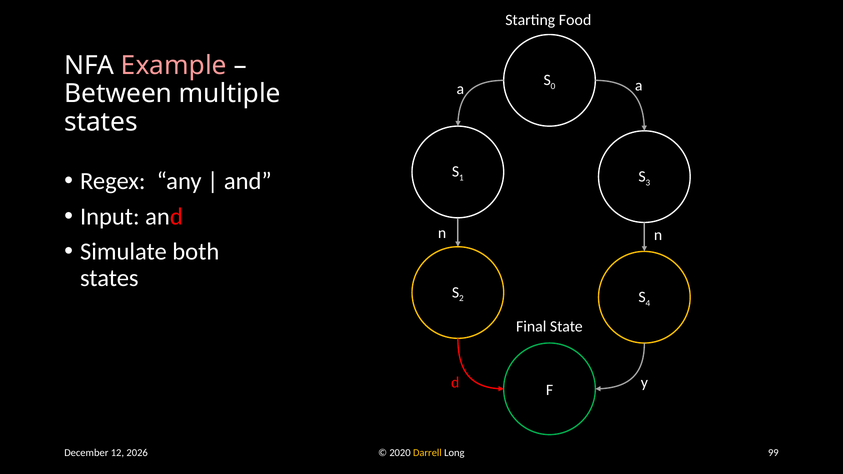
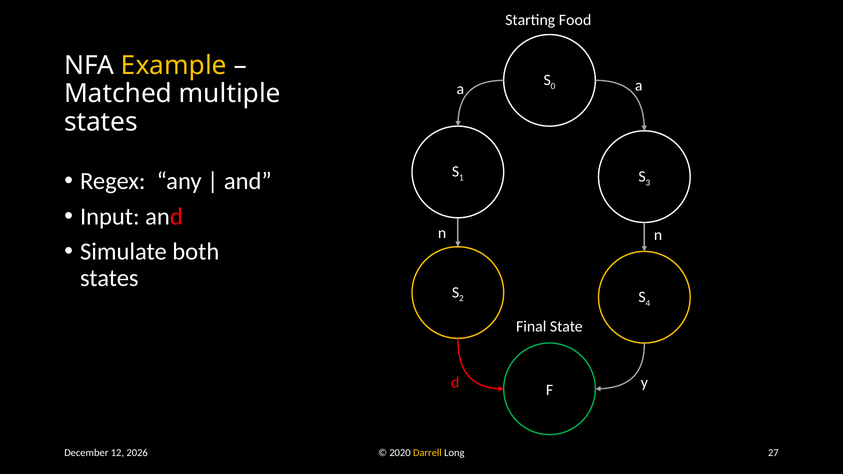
Example colour: pink -> yellow (174, 65)
Between: Between -> Matched (118, 94)
99: 99 -> 27 (773, 453)
